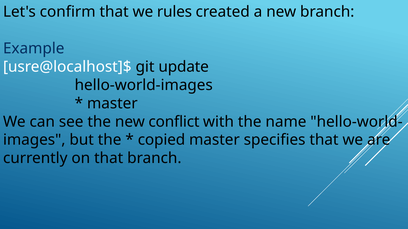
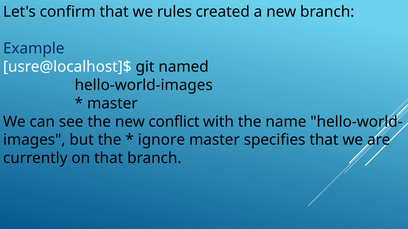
update: update -> named (184, 67)
copied: copied -> ignore (161, 140)
